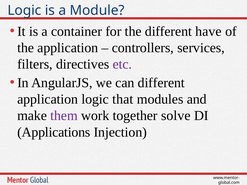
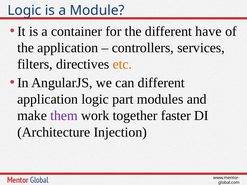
etc colour: purple -> orange (122, 64)
that: that -> part (123, 99)
solve: solve -> faster (176, 116)
Applications: Applications -> Architecture (54, 132)
